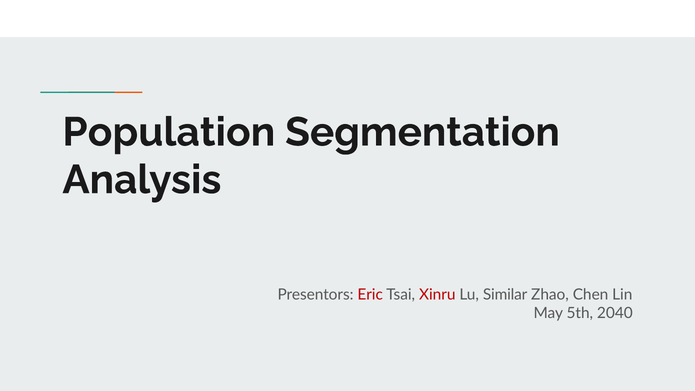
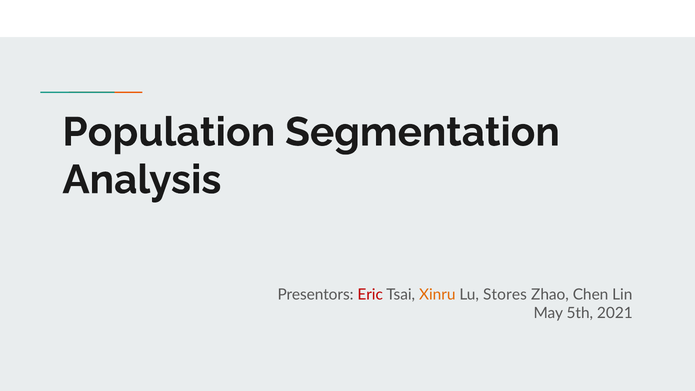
Xinru colour: red -> orange (437, 295)
Similar: Similar -> Stores (505, 295)
2040: 2040 -> 2021 (615, 313)
